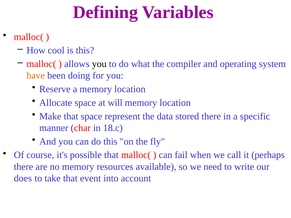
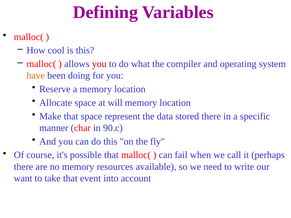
you colour: black -> red (99, 64)
18.c: 18.c -> 90.c (113, 128)
does: does -> want (23, 178)
